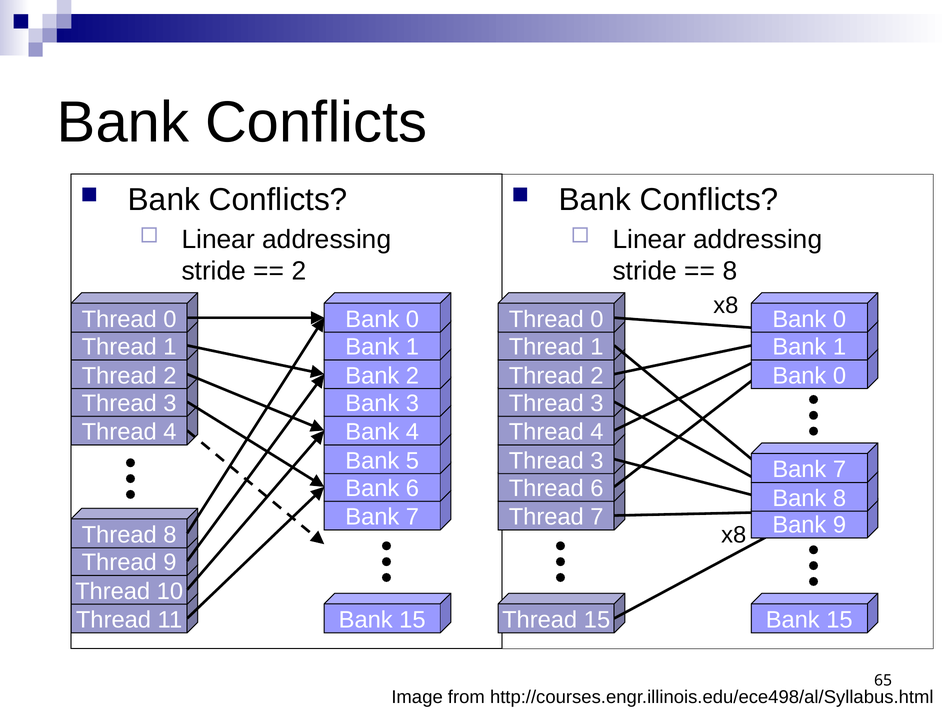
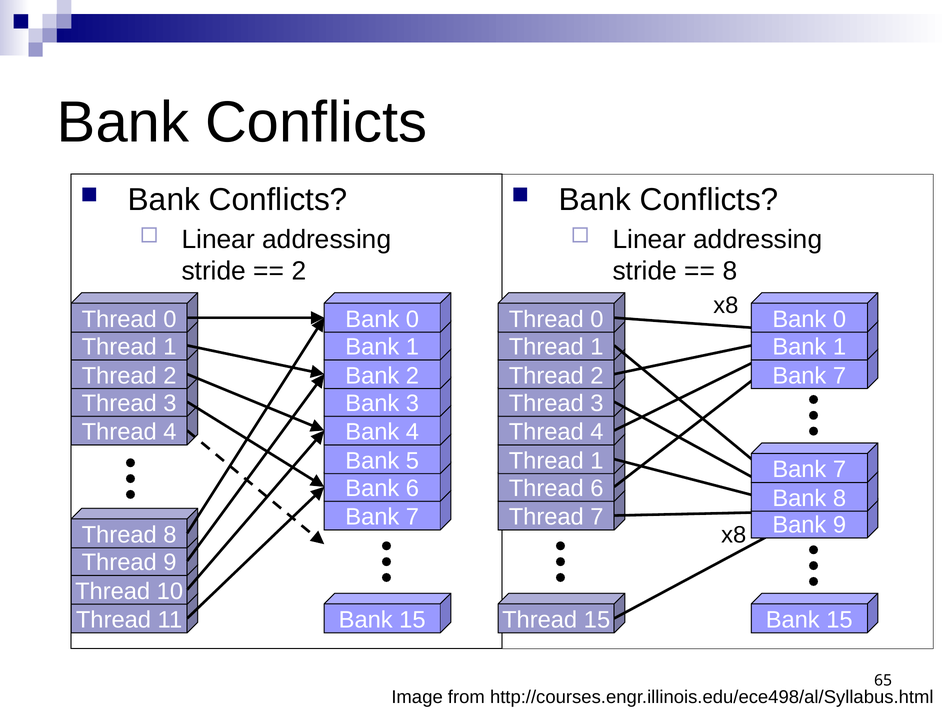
0: 0 -> 7 (840, 376)
3: 3 -> 1 (597, 461)
